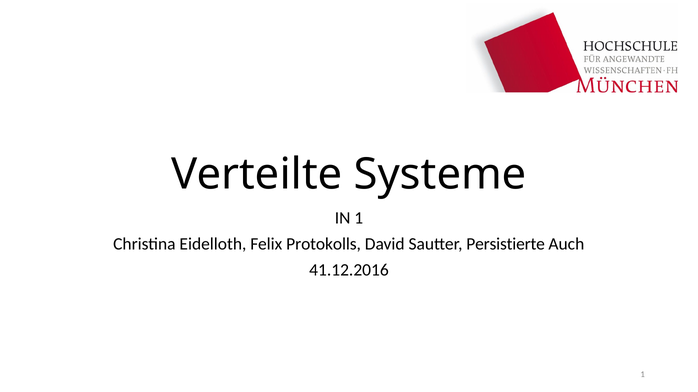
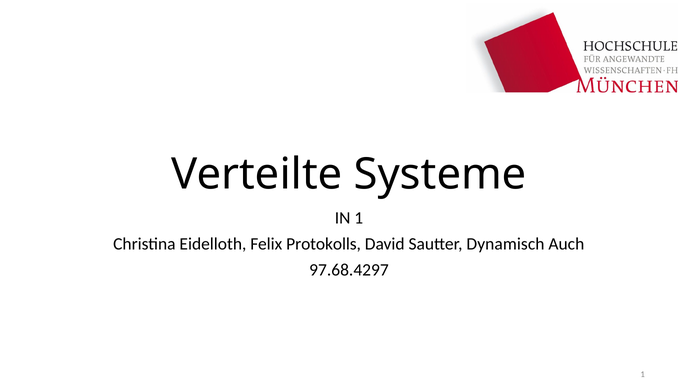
Persistierte: Persistierte -> Dynamisch (505, 244)
41.12.2016: 41.12.2016 -> 97.68.4297 (349, 270)
